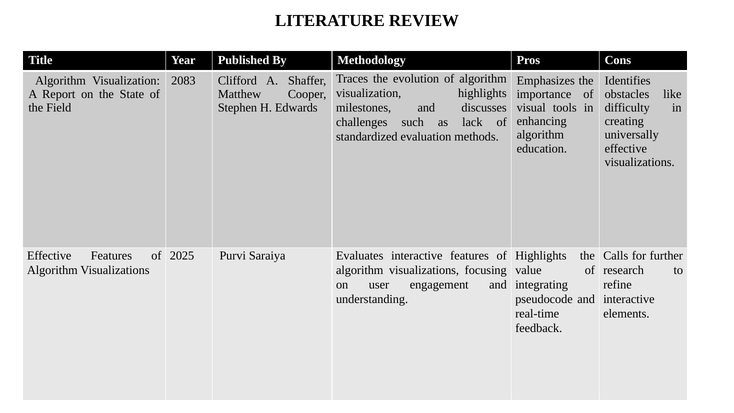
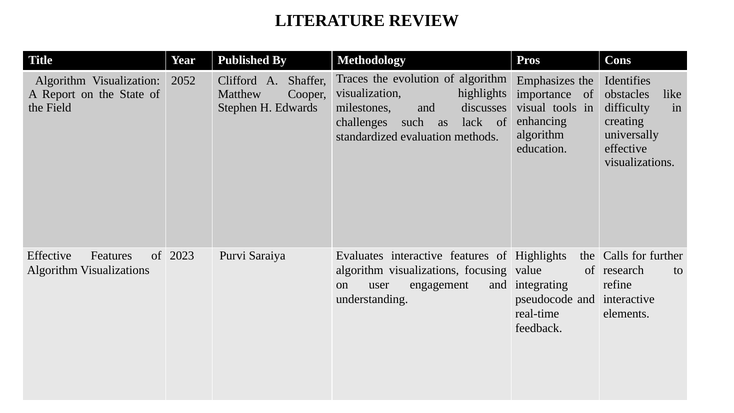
2083: 2083 -> 2052 (183, 81)
2025: 2025 -> 2023 (182, 256)
